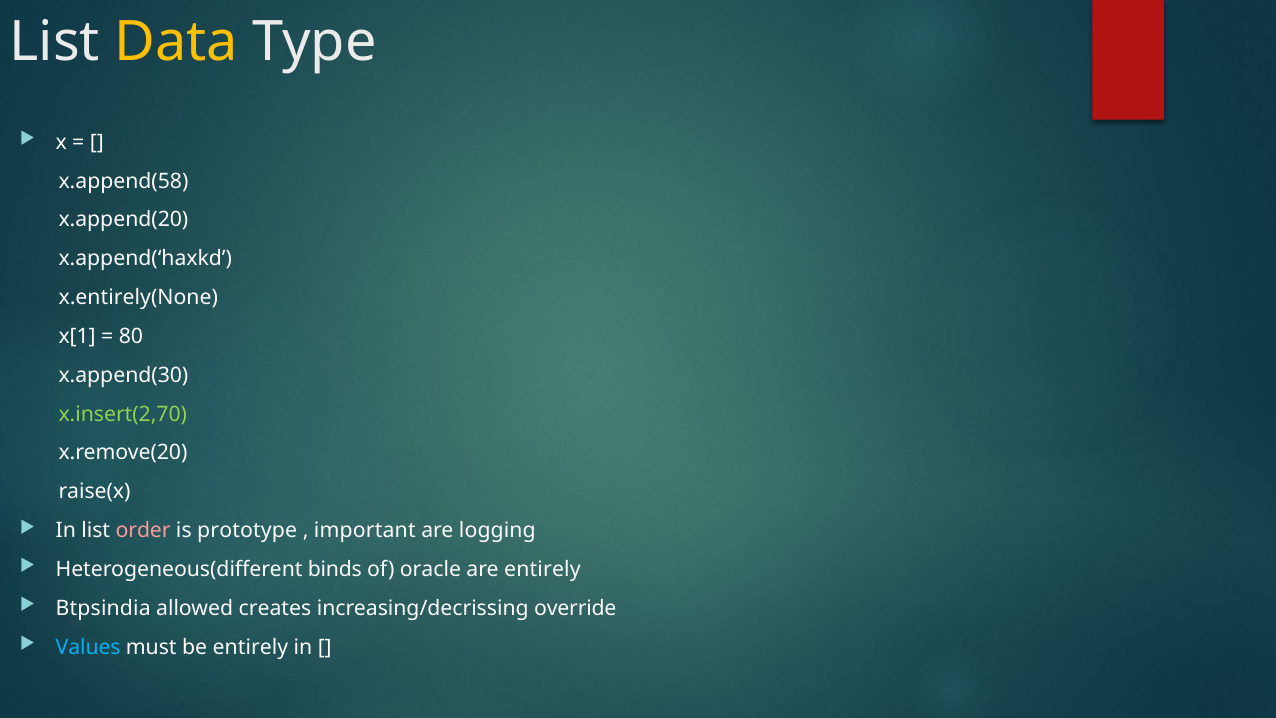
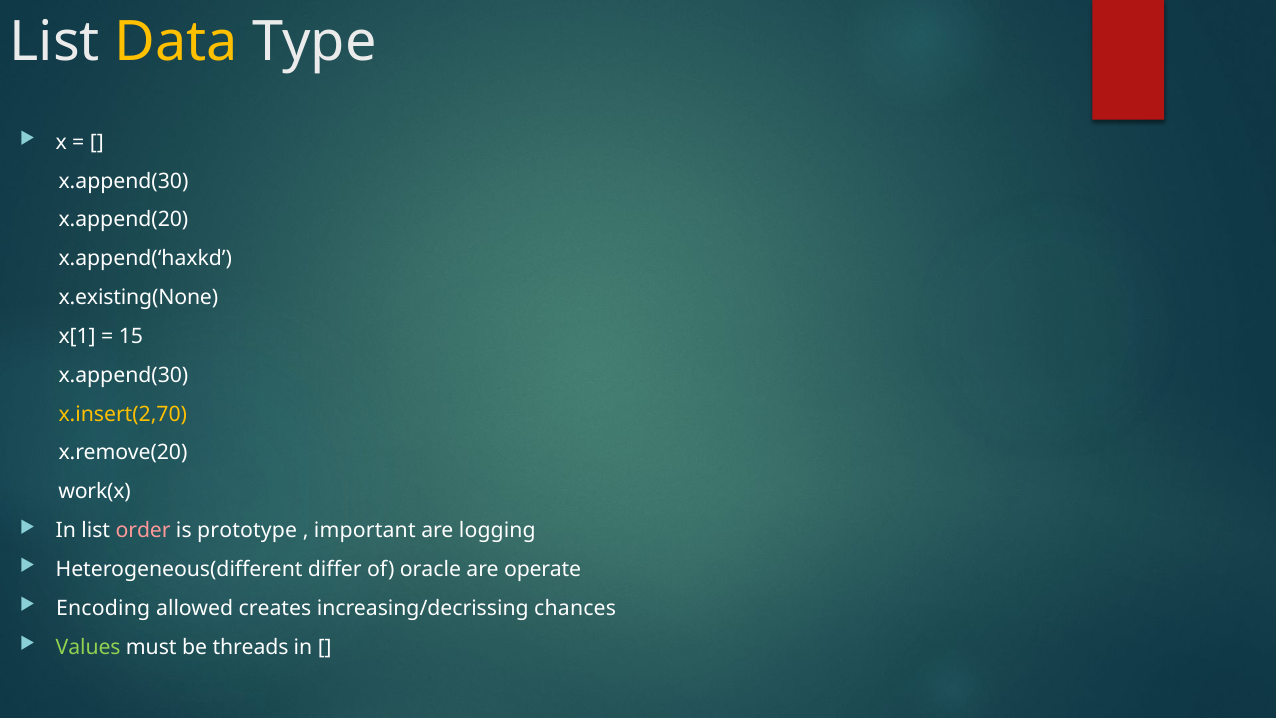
x.append(58: x.append(58 -> x.append(30 (123, 181)
x.entirely(None: x.entirely(None -> x.existing(None (138, 297)
80: 80 -> 15 (131, 336)
x.insert(2,70 colour: light green -> yellow (123, 414)
raise(x: raise(x -> work(x (95, 492)
binds: binds -> differ (335, 569)
are entirely: entirely -> operate (543, 569)
Btpsindia: Btpsindia -> Encoding (103, 608)
override: override -> chances (575, 608)
Values colour: light blue -> light green (88, 647)
be entirely: entirely -> threads (251, 647)
